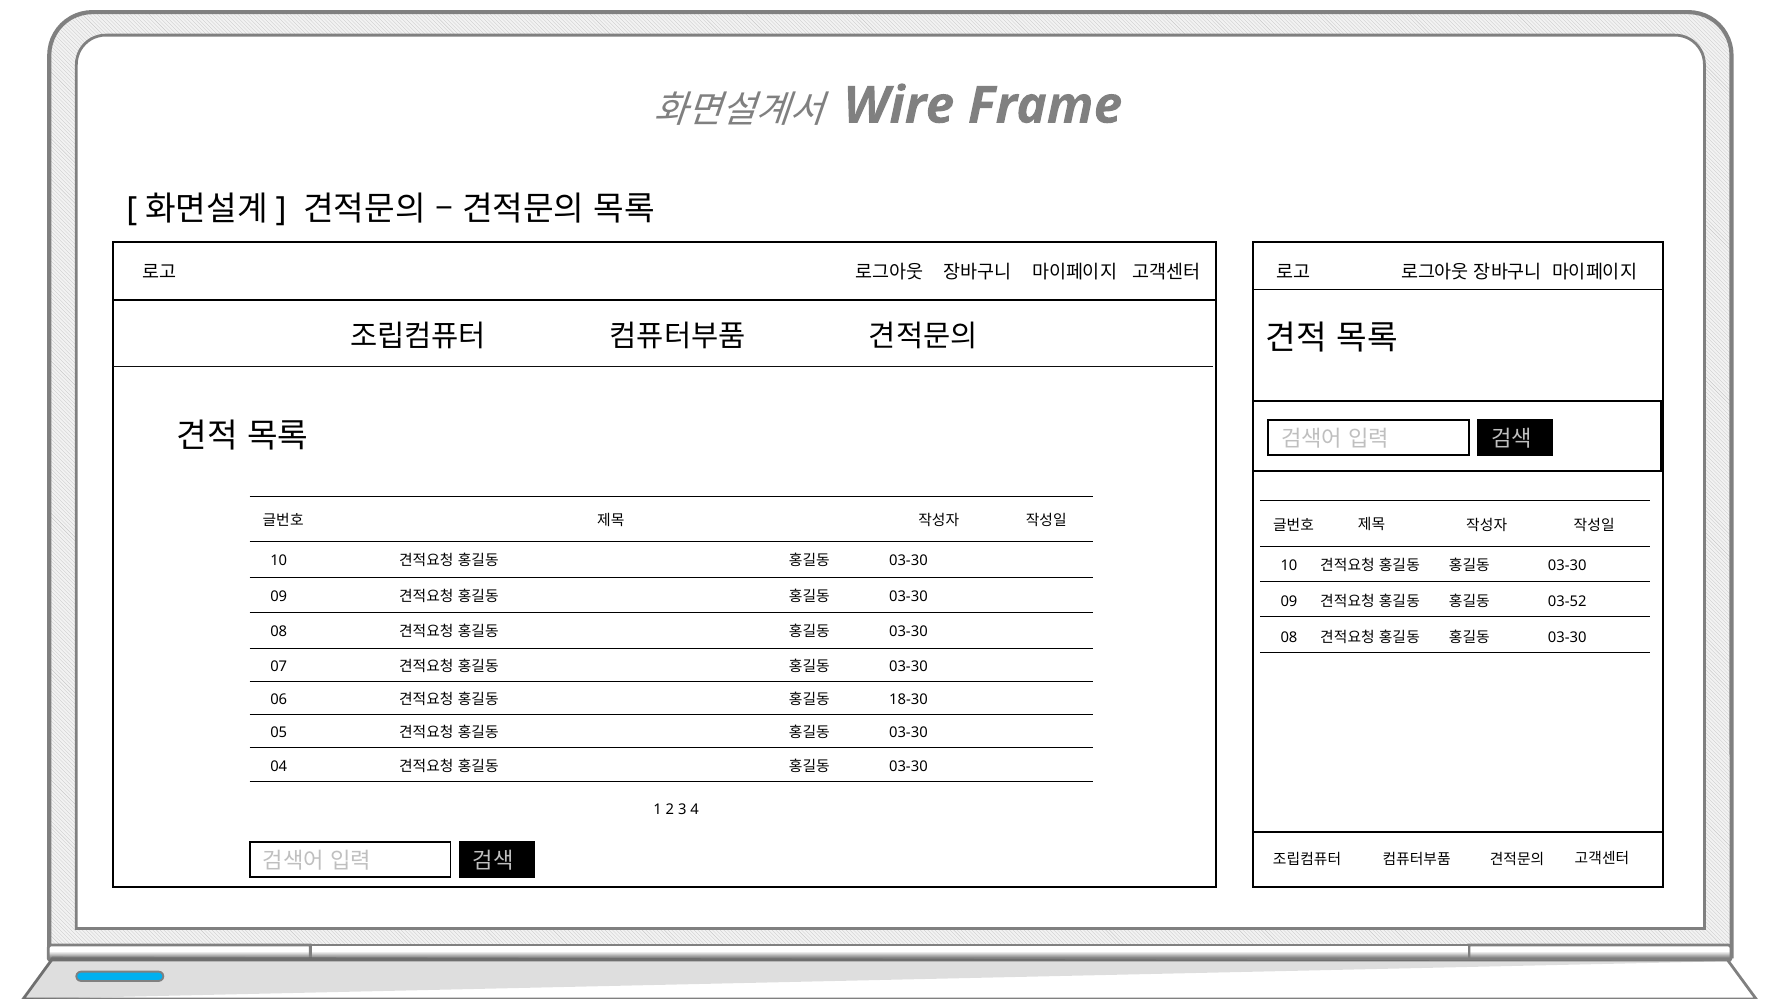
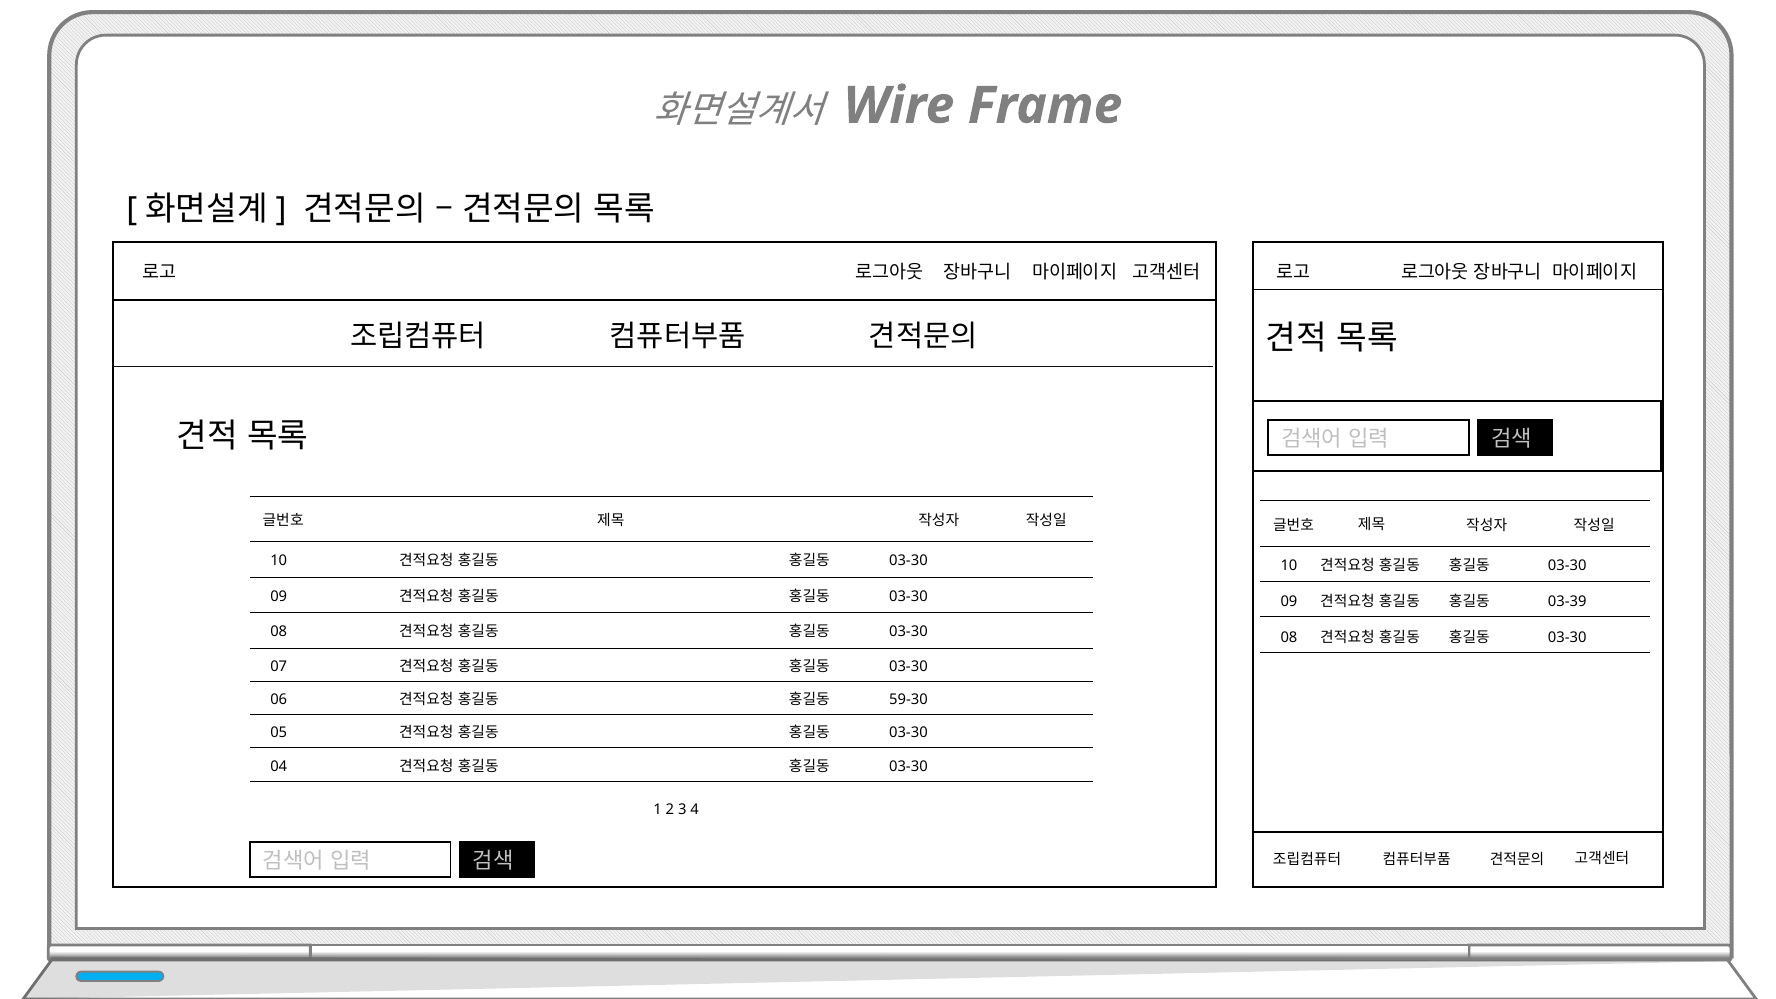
03-52: 03-52 -> 03-39 (1567, 601)
18-30: 18-30 -> 59-30 (908, 700)
